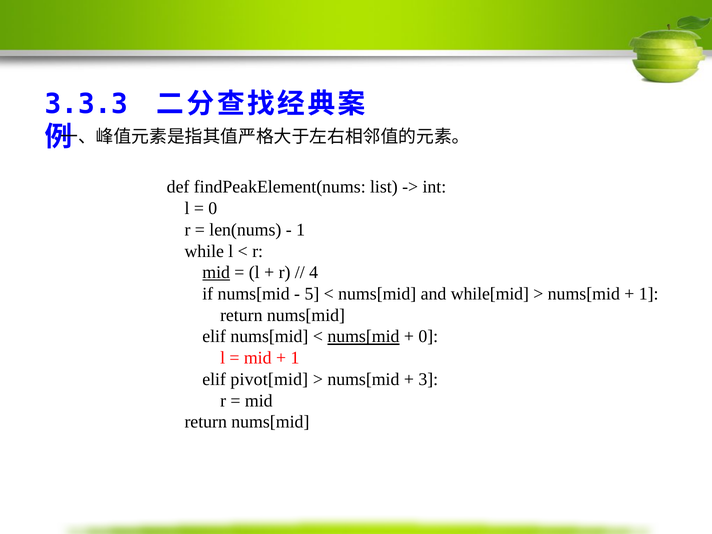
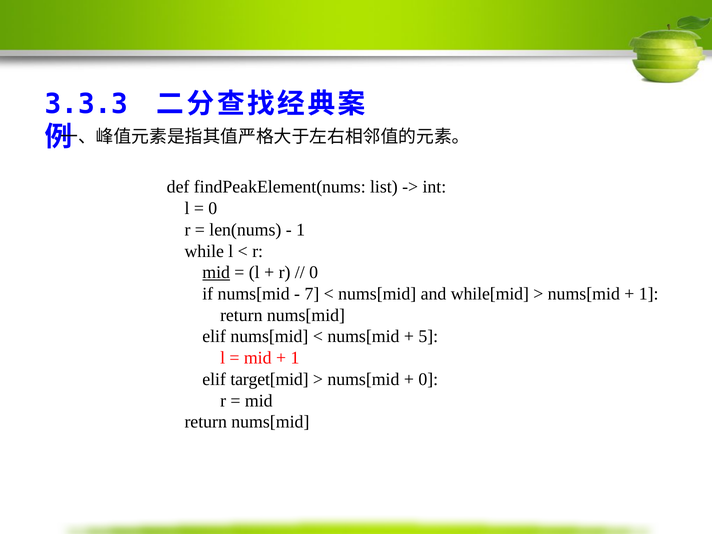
4: 4 -> 0 (314, 273)
5: 5 -> 7 (312, 294)
nums[mid underline: present -> none (363, 337)
0: 0 -> 5 (428, 337)
pivot[mid: pivot[mid -> target[mid (269, 379)
3: 3 -> 0 (428, 379)
